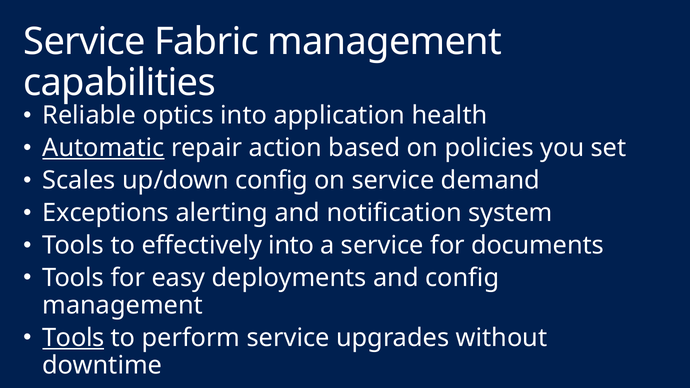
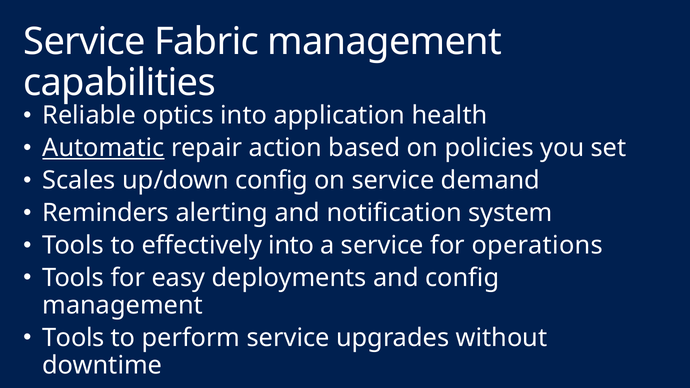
Exceptions: Exceptions -> Reminders (106, 213)
documents: documents -> operations (537, 246)
Tools underline: present -> none (73, 338)
